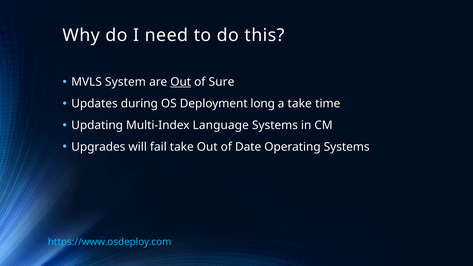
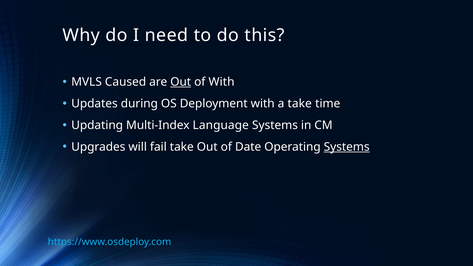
System: System -> Caused (126, 82)
of Sure: Sure -> With (222, 82)
Deployment long: long -> with (263, 104)
Systems underline: none -> present (347, 147)
